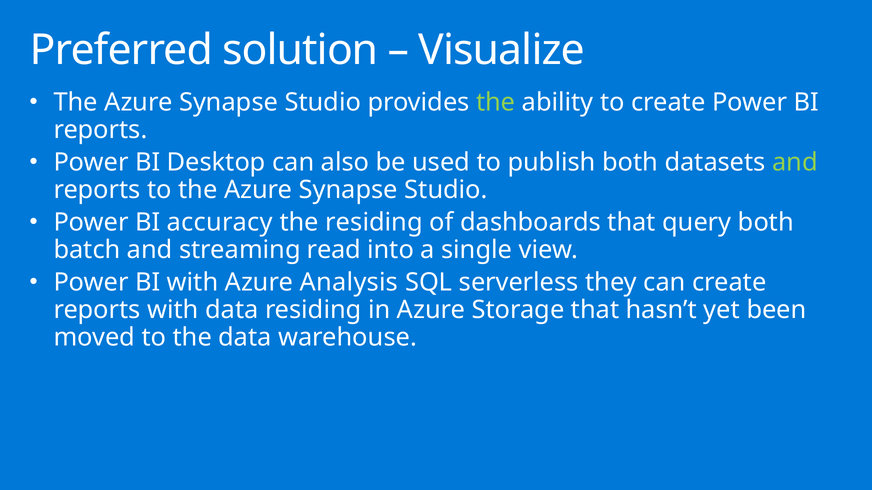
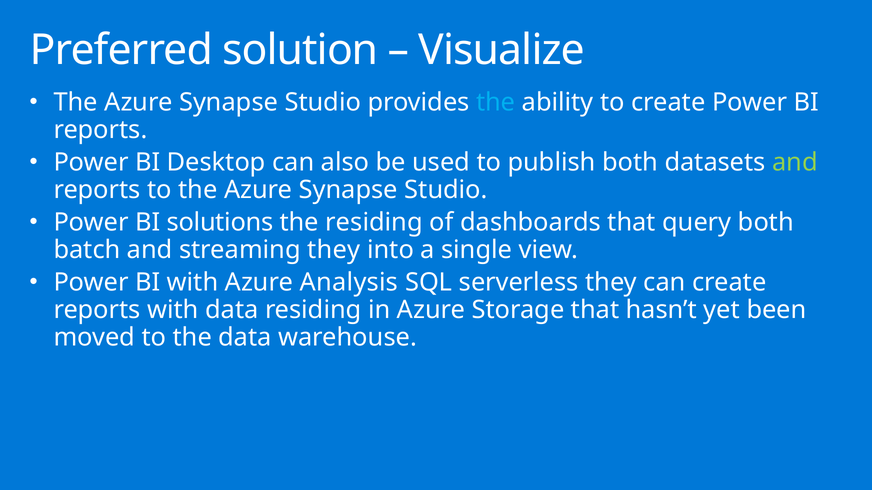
the colour: light green -> light blue (496, 102)
accuracy: accuracy -> solutions (220, 223)
streaming read: read -> they (334, 250)
